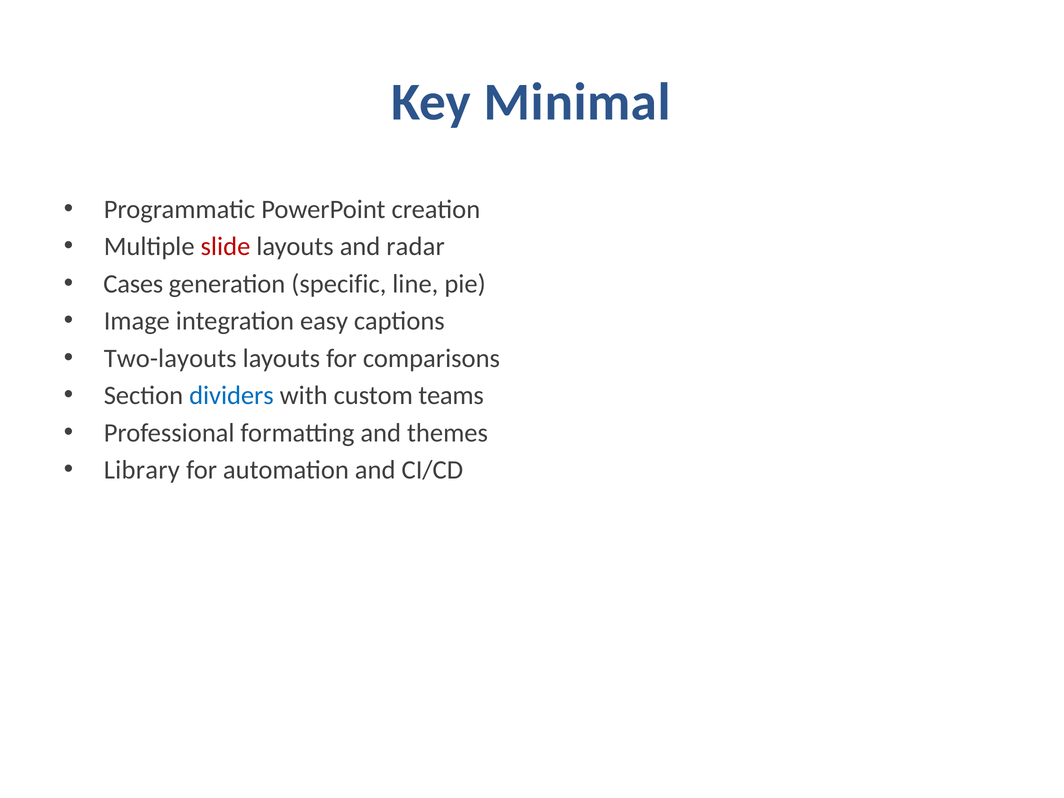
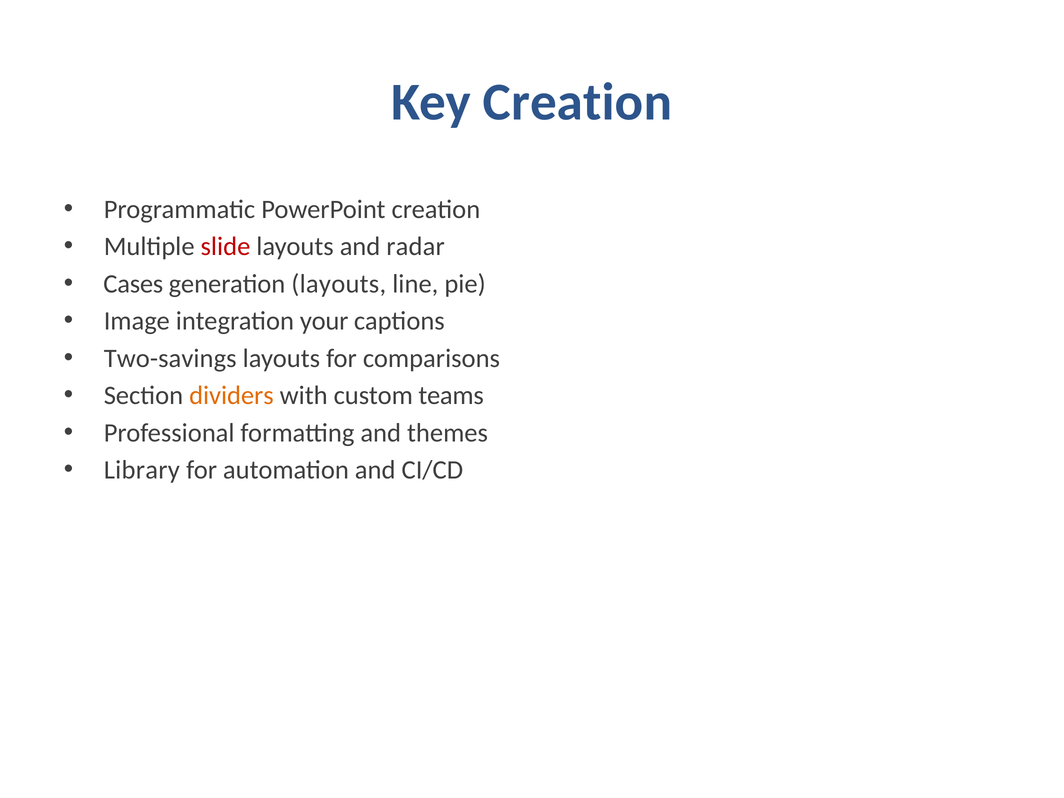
Key Minimal: Minimal -> Creation (578, 102)
generation specific: specific -> layouts (339, 284)
easy: easy -> your (324, 321)
Two-layouts: Two-layouts -> Two-savings (170, 358)
dividers colour: blue -> orange (231, 396)
